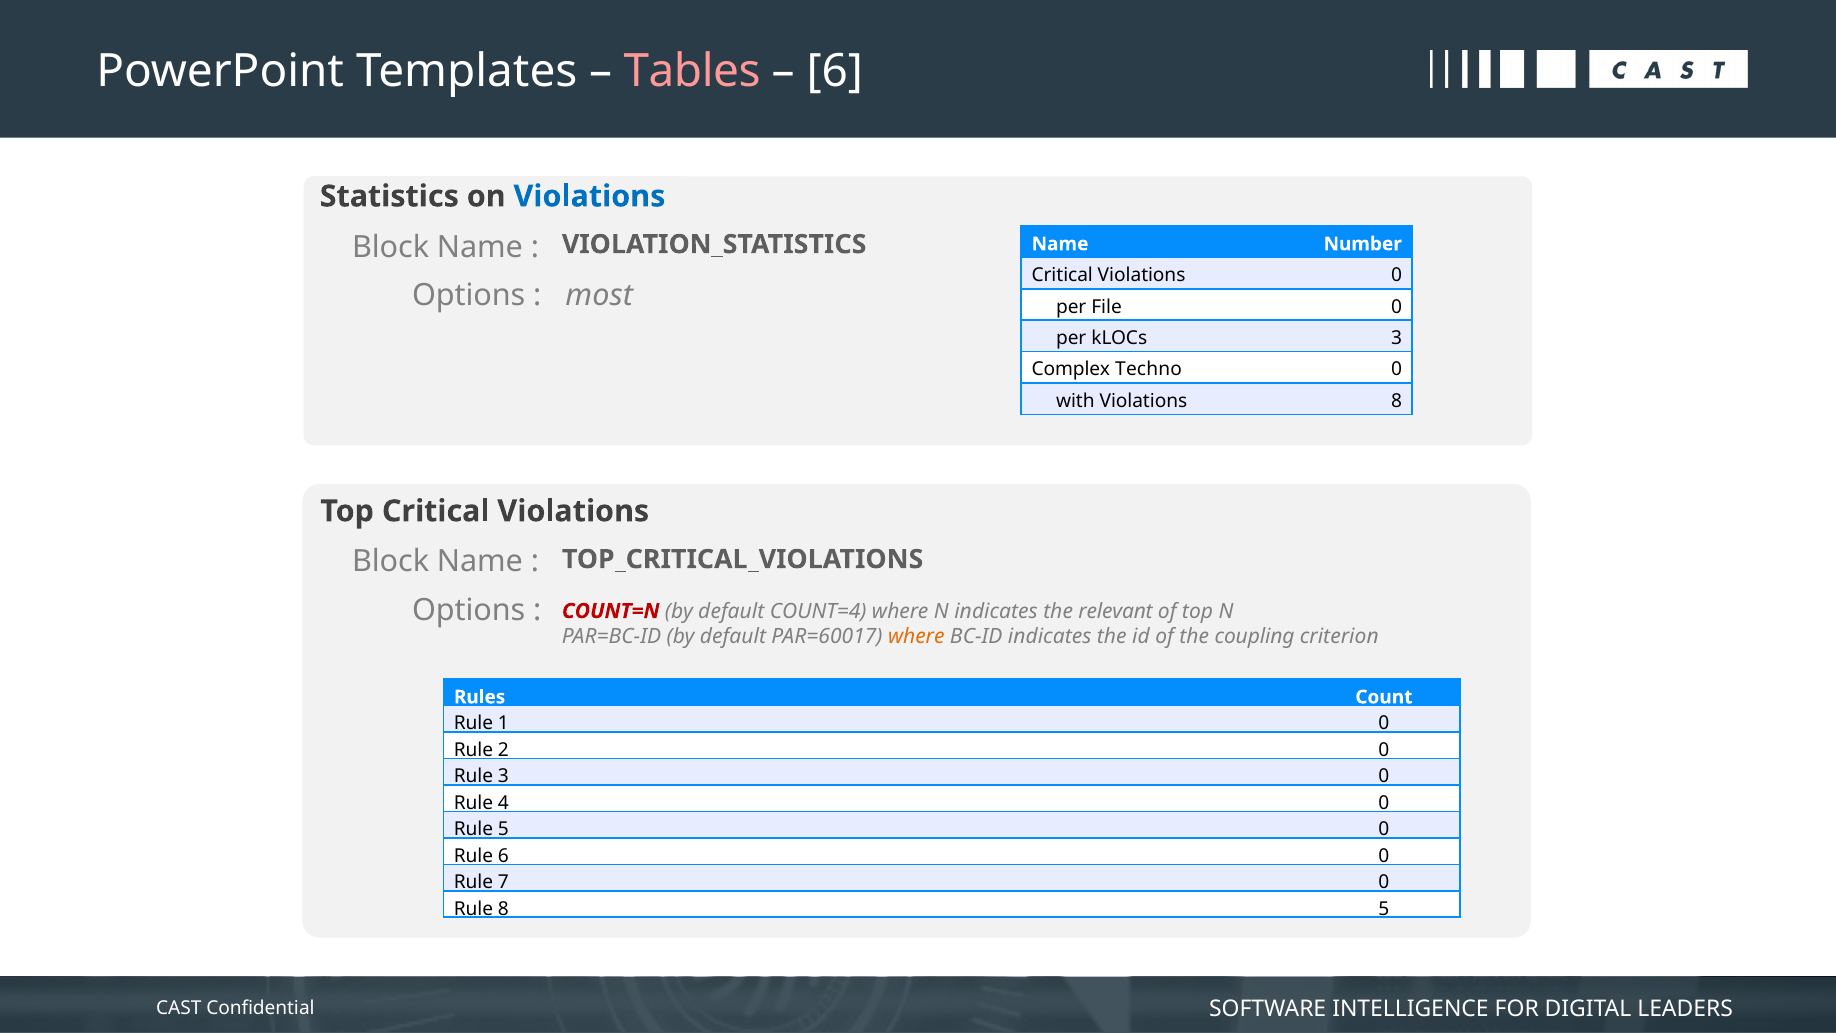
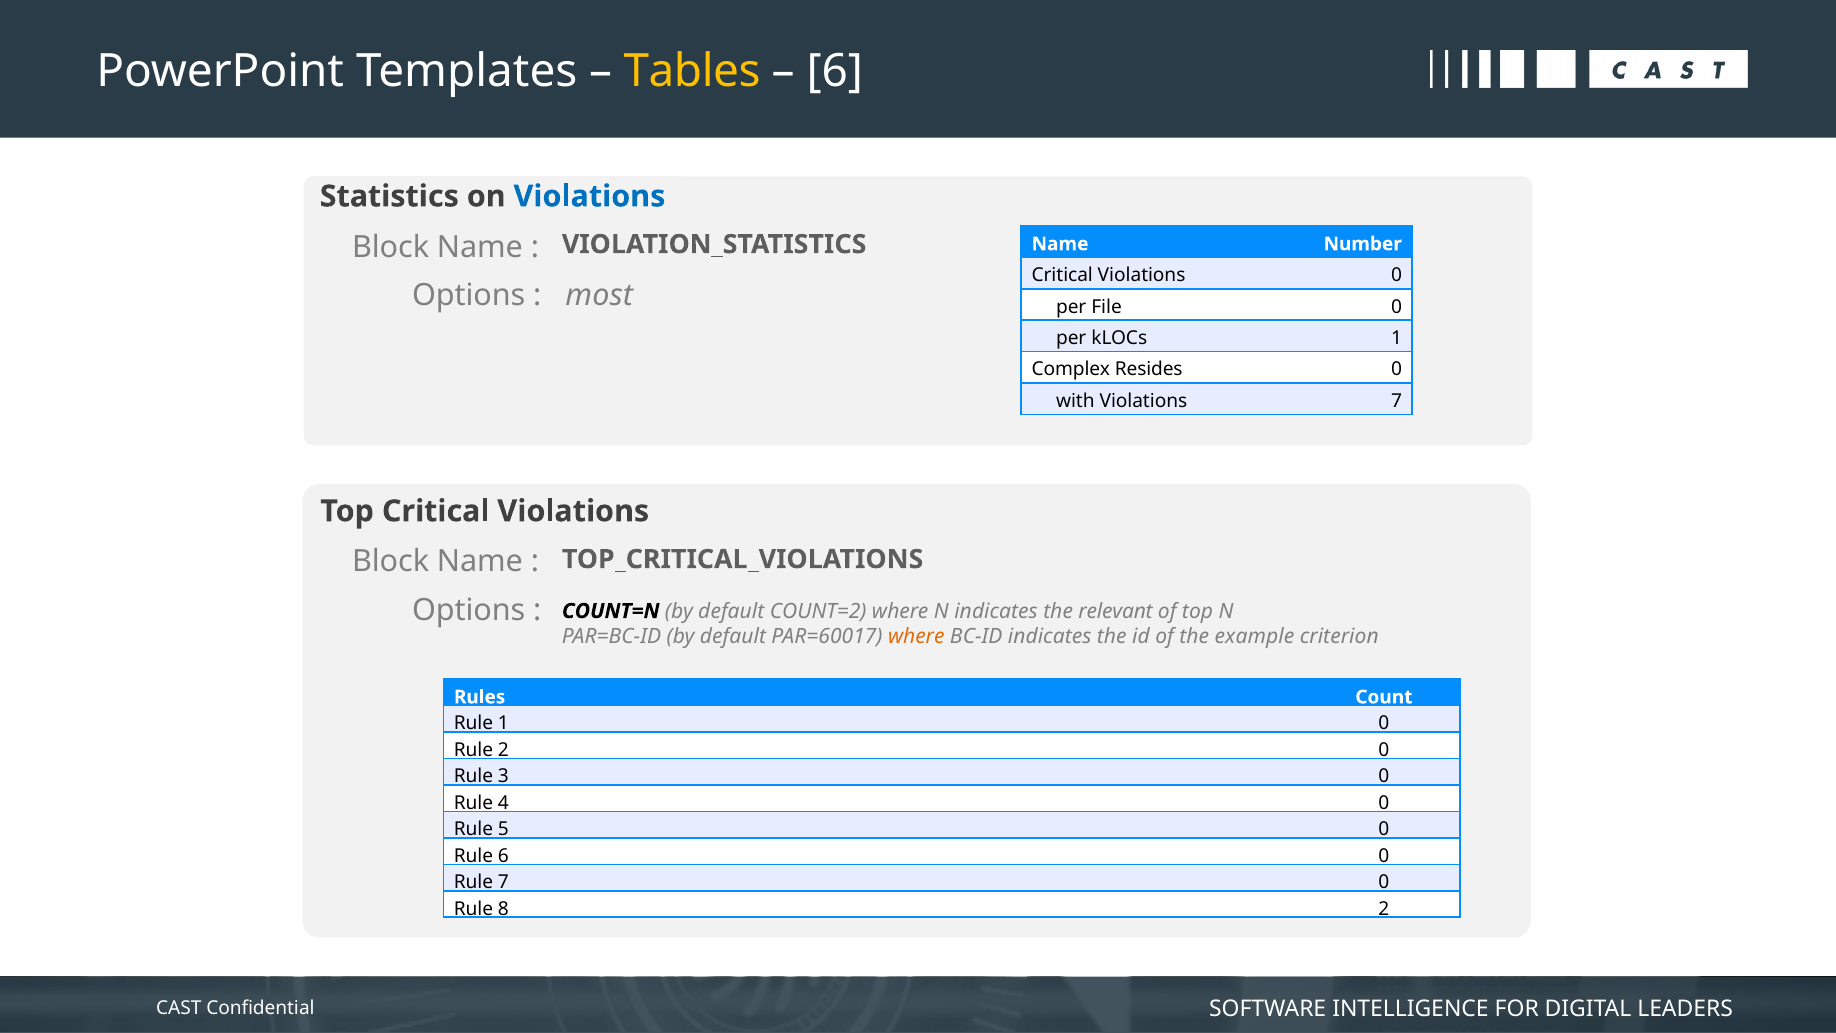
Tables colour: pink -> yellow (692, 72)
kLOCs 3: 3 -> 1 (1397, 338)
Techno: Techno -> Resides (1149, 369)
Violations 8: 8 -> 7 (1397, 401)
COUNT=N colour: red -> black (611, 611)
COUNT=4: COUNT=4 -> COUNT=2 (818, 611)
coupling: coupling -> example (1255, 636)
8 5: 5 -> 2 (1384, 909)
